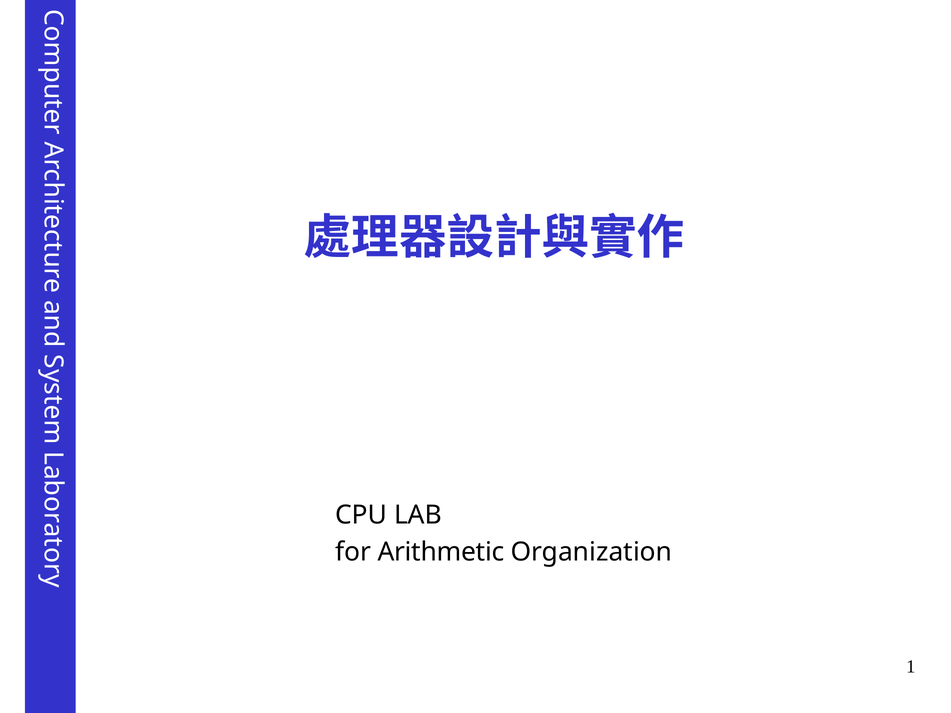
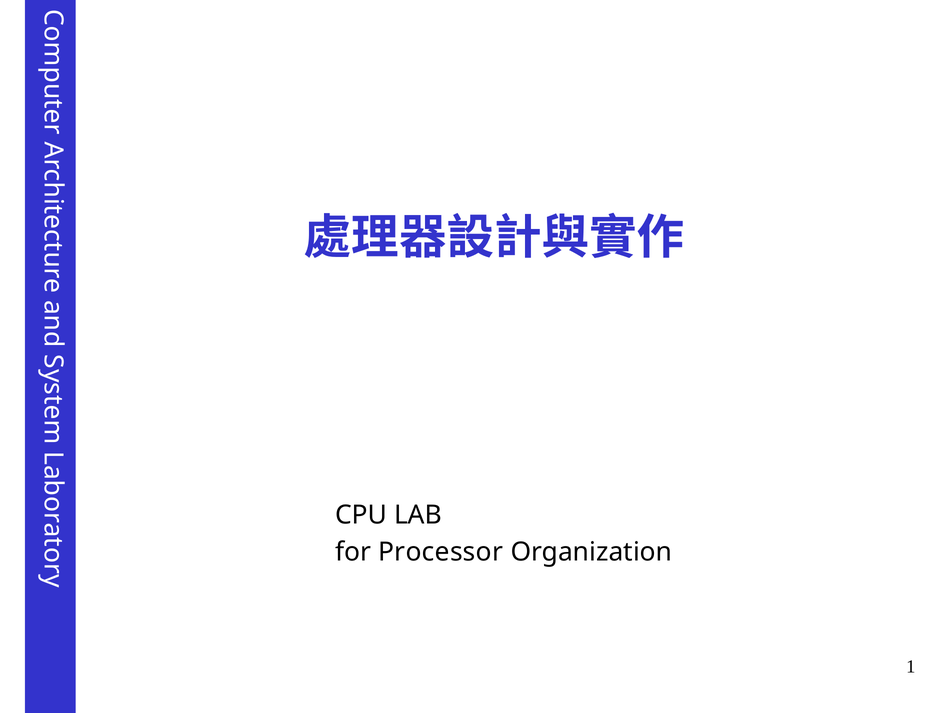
Arithmetic: Arithmetic -> Processor (441, 552)
